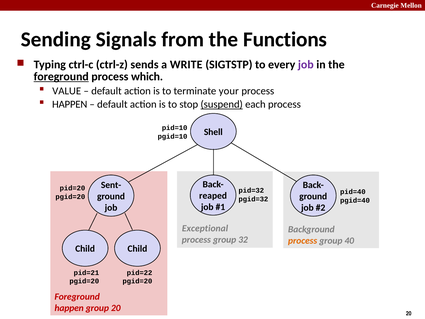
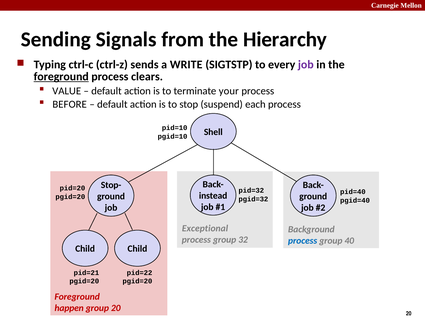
Functions: Functions -> Hierarchy (285, 39)
which: which -> clears (147, 77)
HAPPEN: HAPPEN -> BEFORE (70, 104)
suspend underline: present -> none (222, 104)
Sent-: Sent- -> Stop- (111, 185)
reaped: reaped -> instead (213, 196)
process colour: orange -> blue (303, 241)
